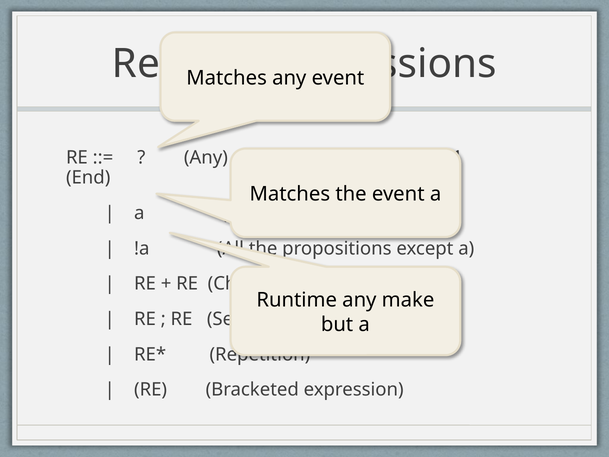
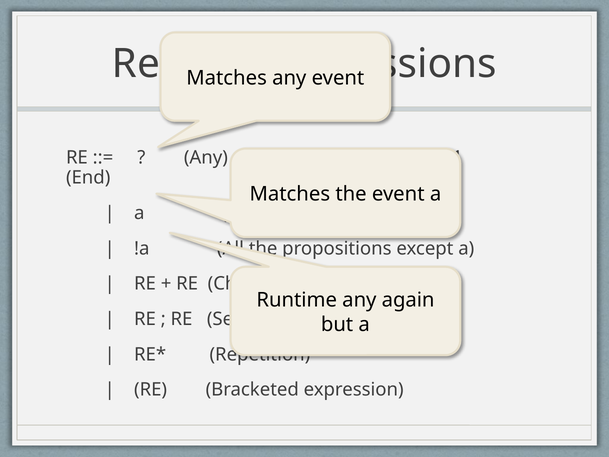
make: make -> again (408, 300)
